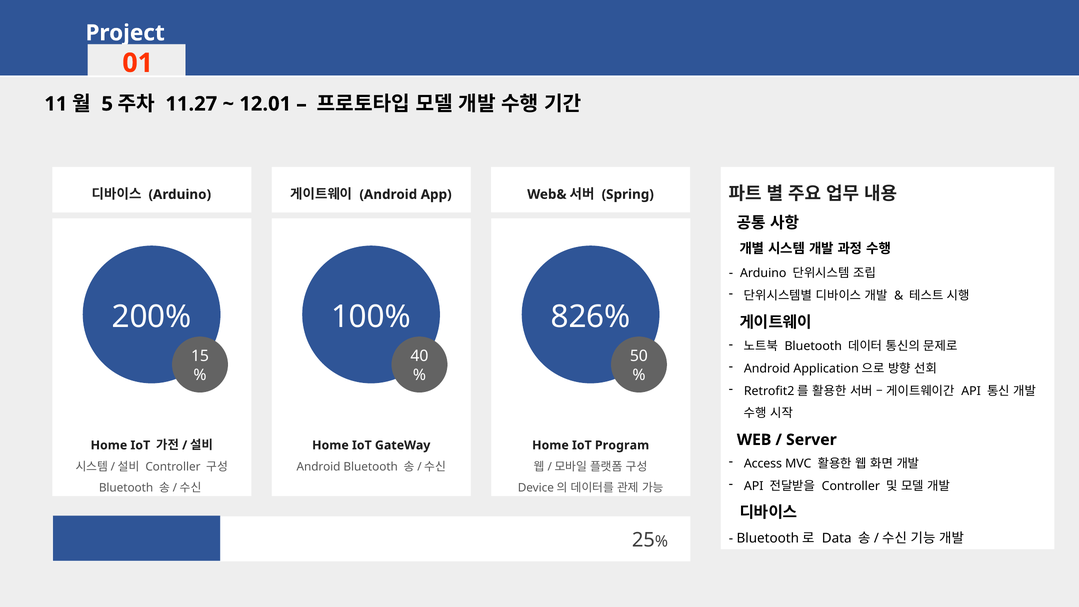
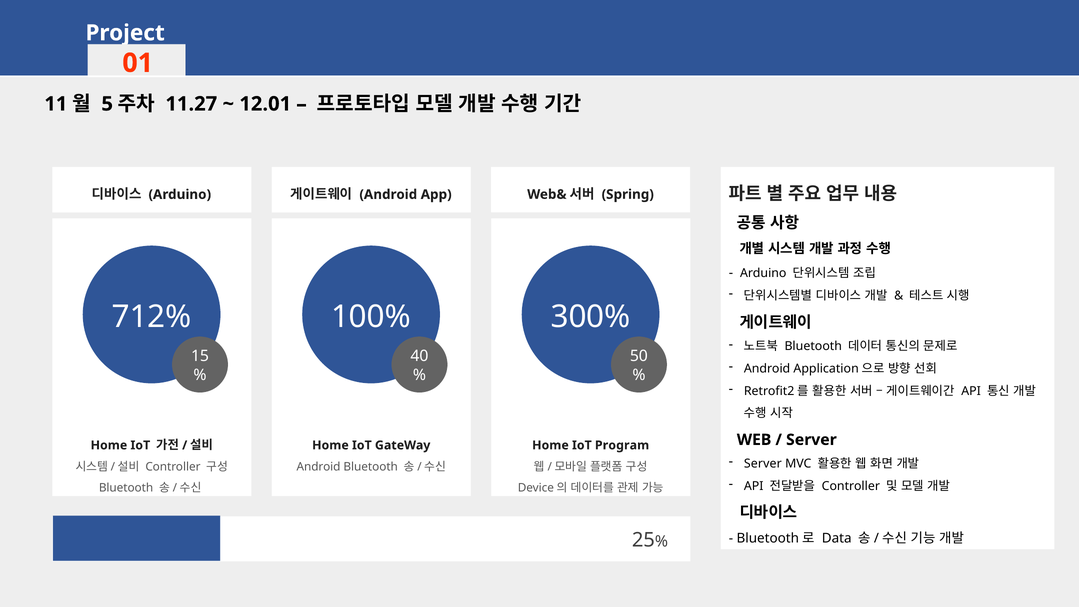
200%: 200% -> 712% (152, 317)
826%: 826% -> 300% (591, 317)
Access: Access -> Server (763, 464)
